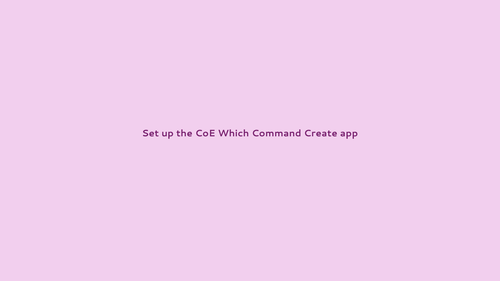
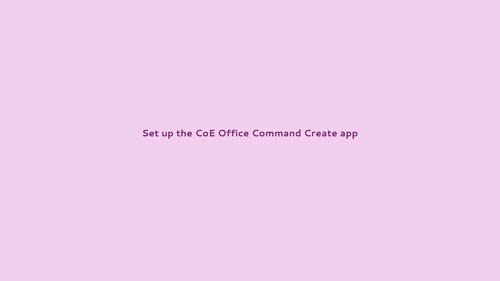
Which: Which -> Office (233, 134)
